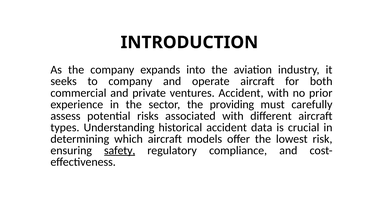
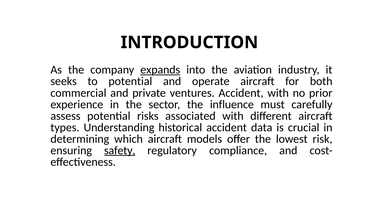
expands underline: none -> present (160, 70)
to company: company -> potential (130, 81)
providing: providing -> influence (232, 104)
